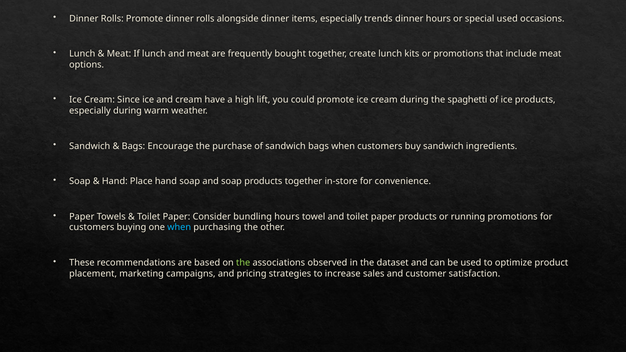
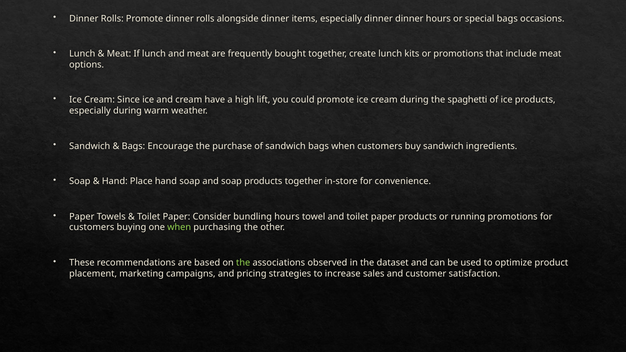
especially trends: trends -> dinner (378, 19)
special used: used -> bags (507, 19)
when colour: light blue -> light green (179, 228)
